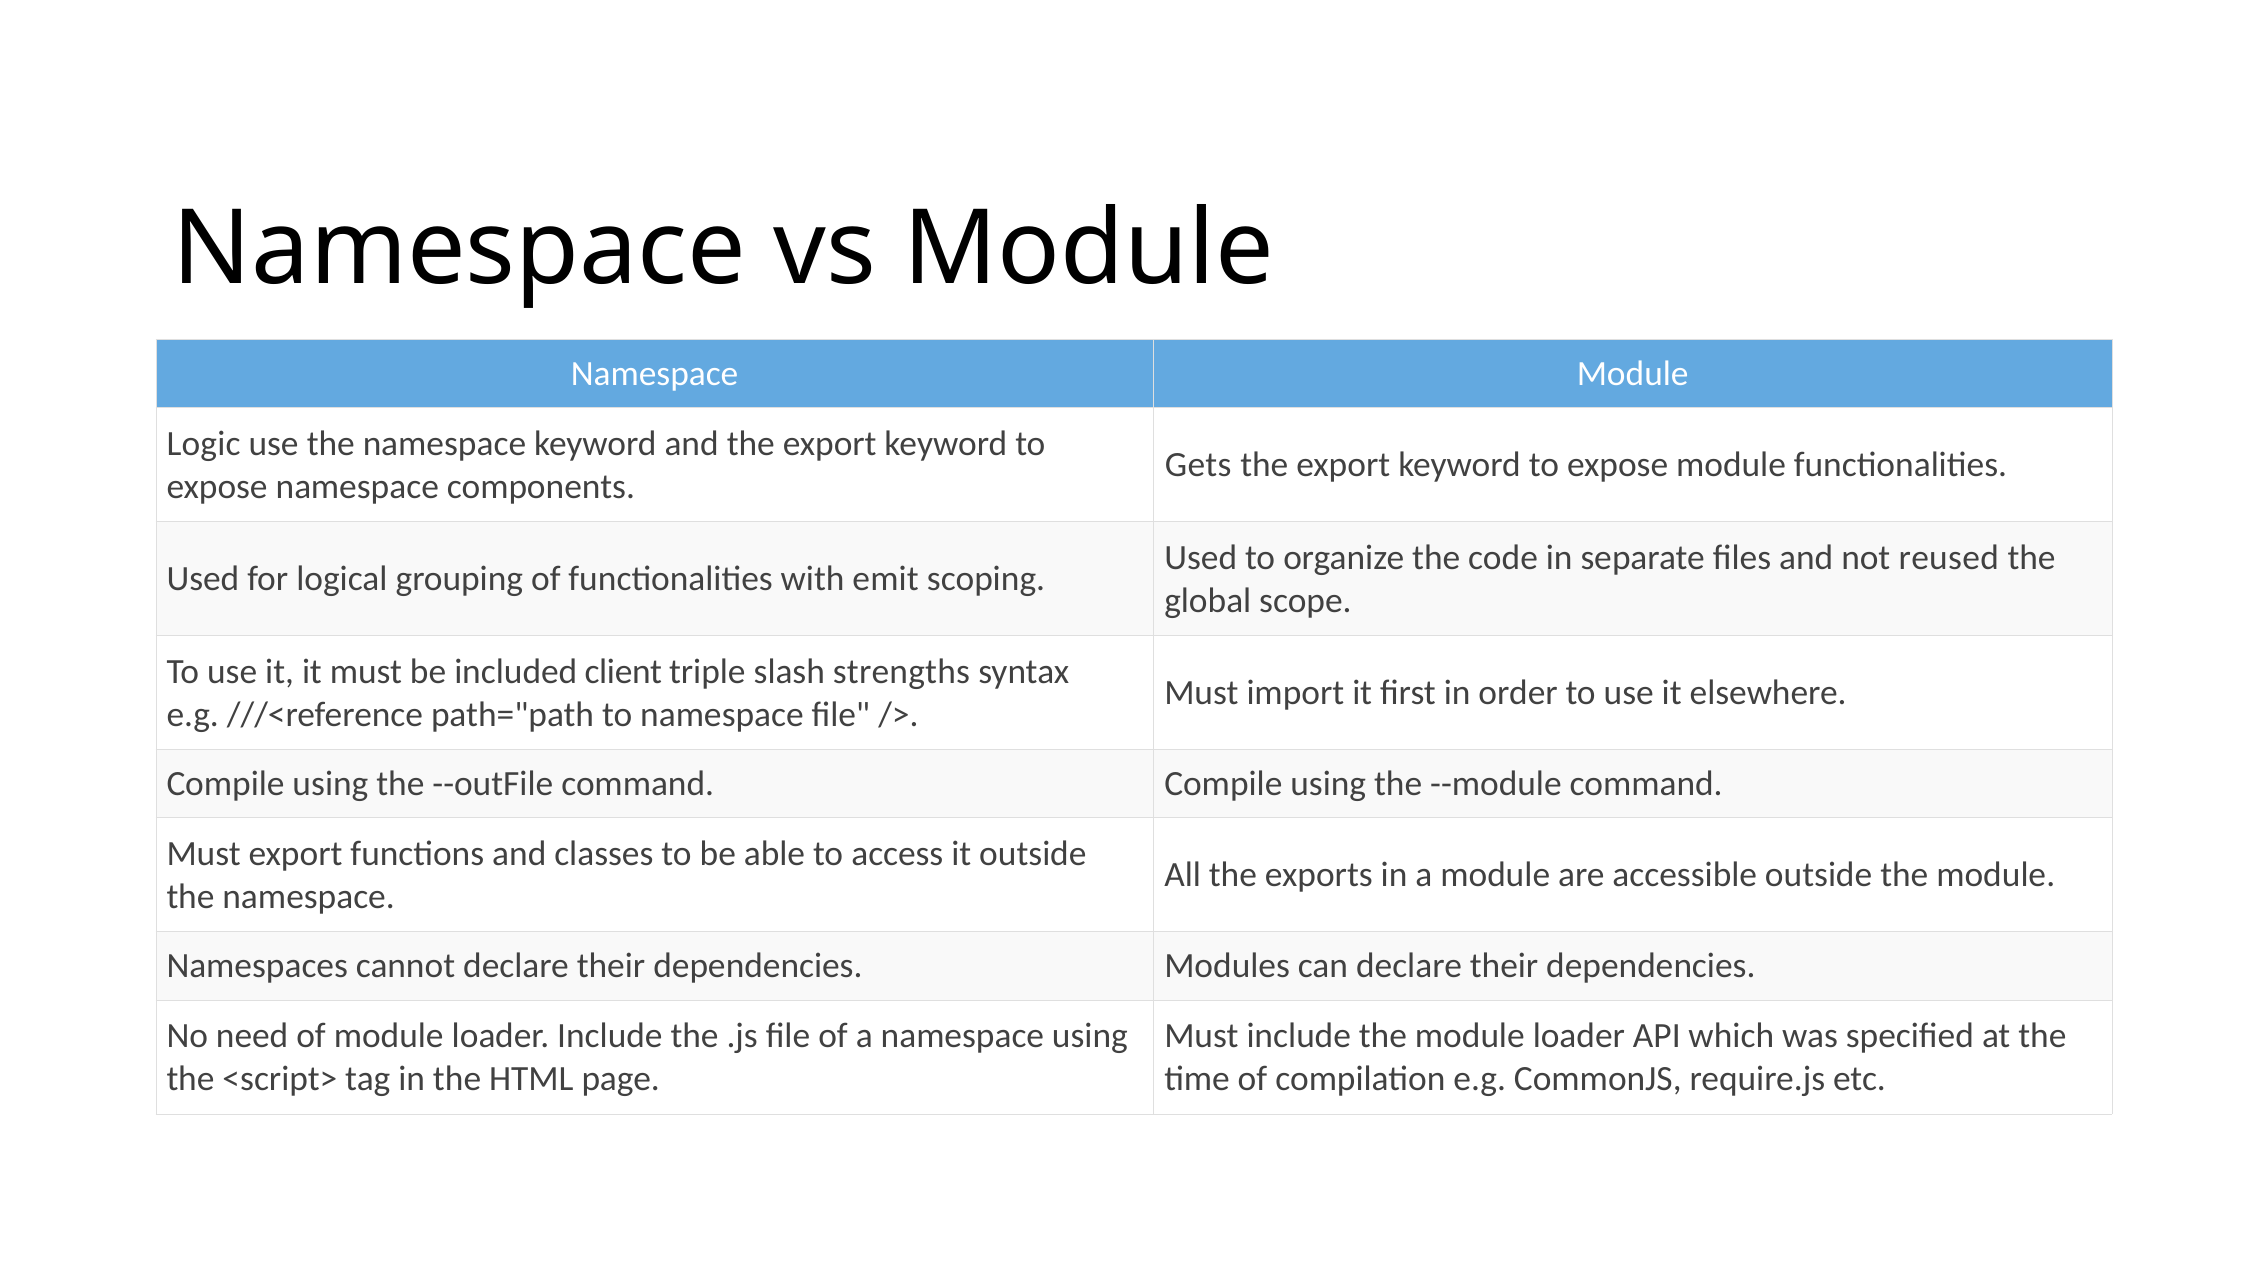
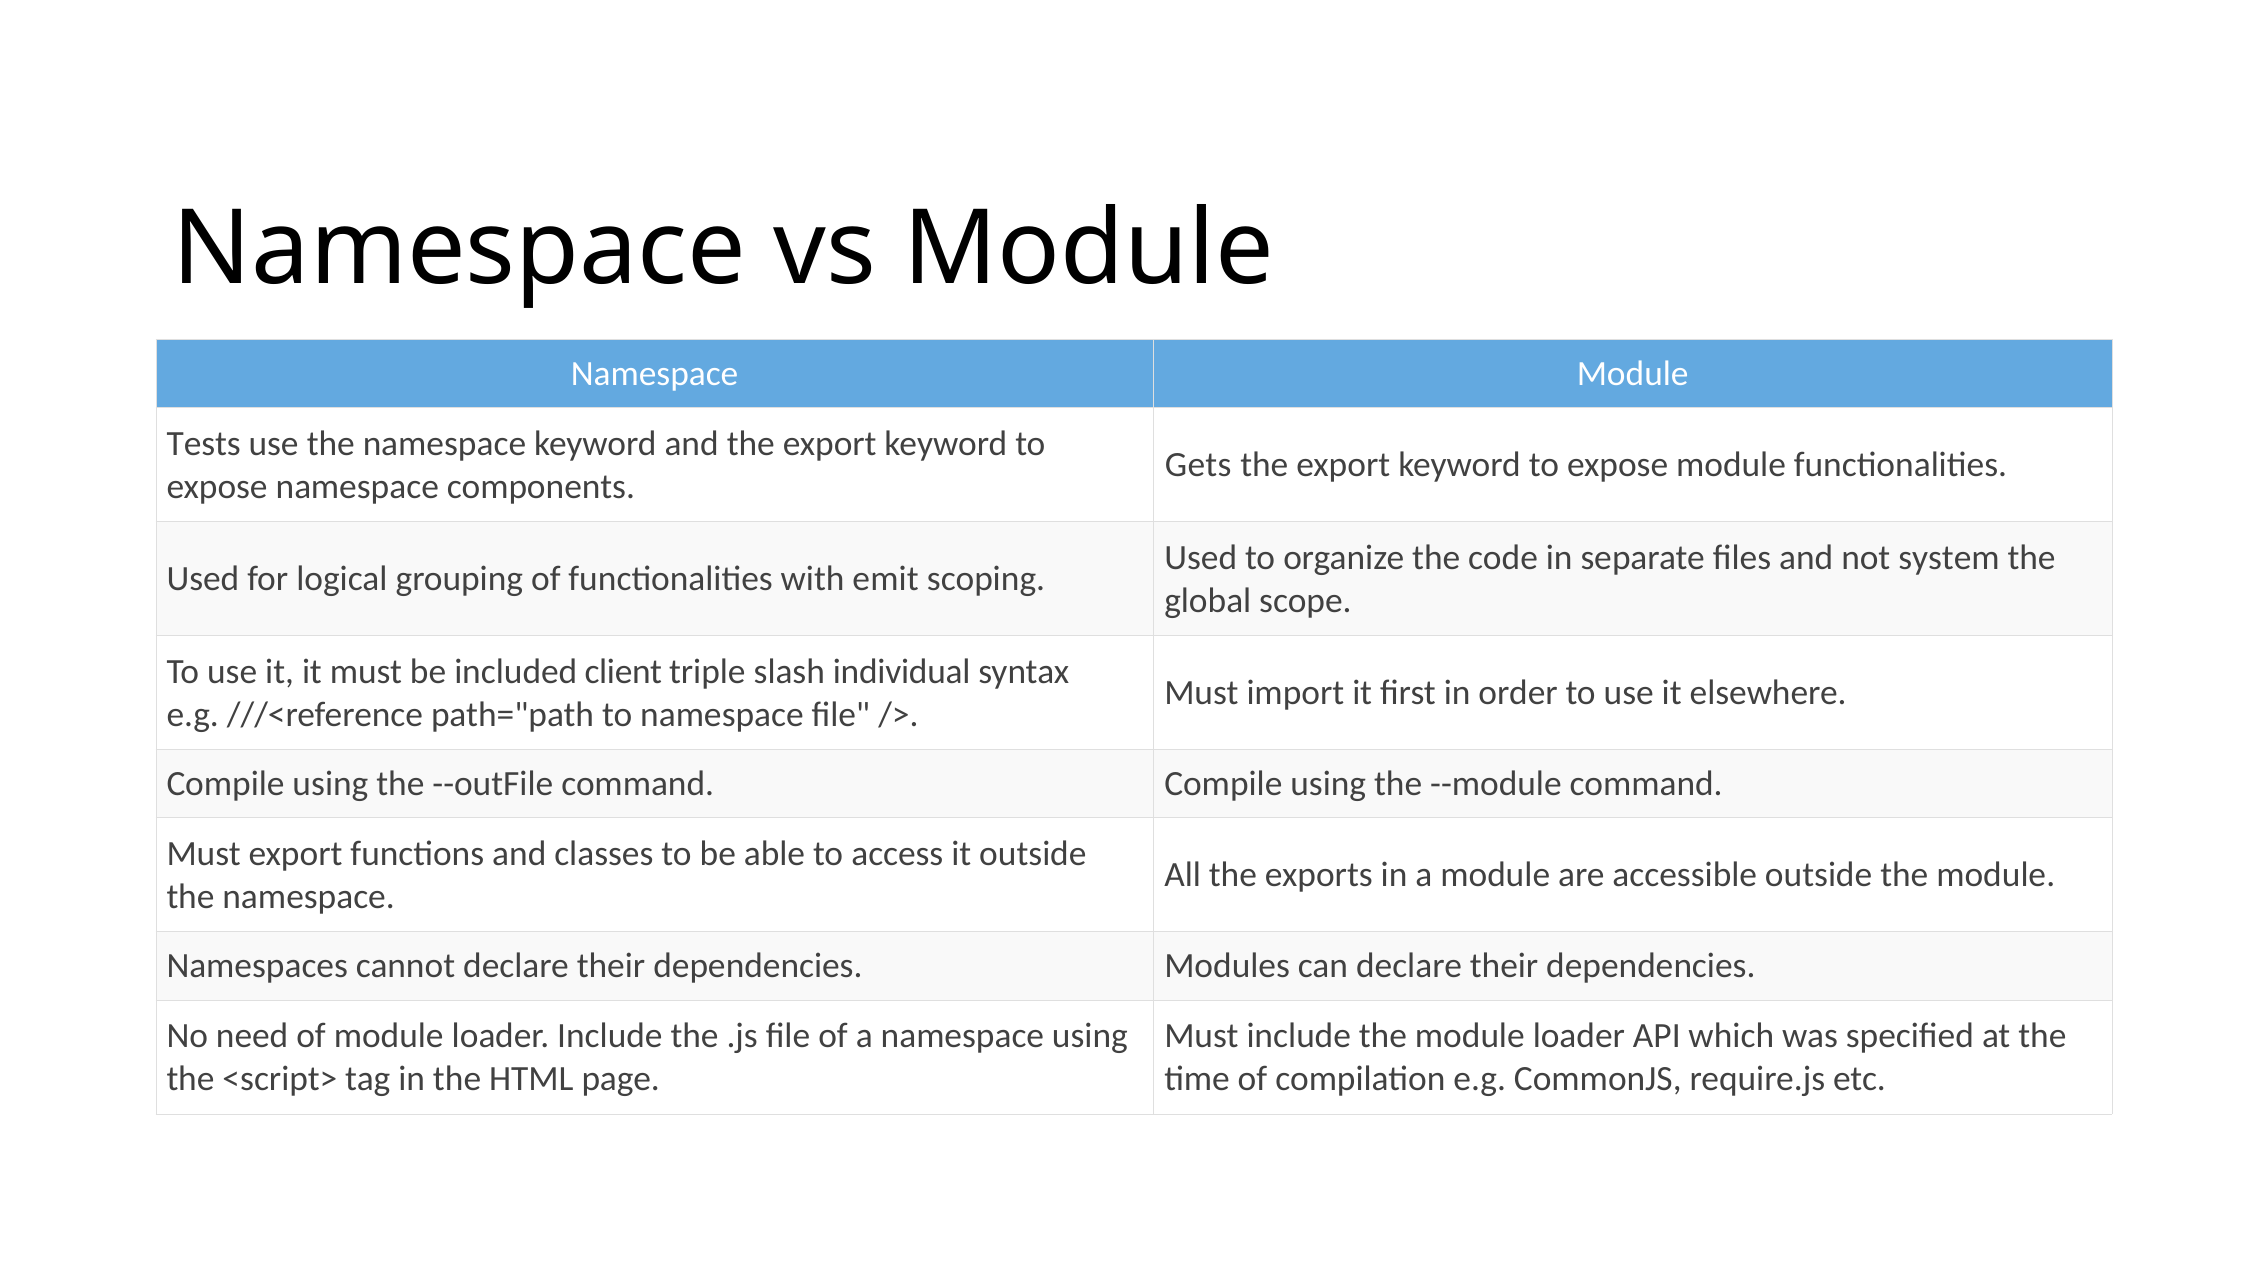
Logic: Logic -> Tests (204, 443)
reused: reused -> system (1949, 557)
strengths: strengths -> individual (902, 671)
